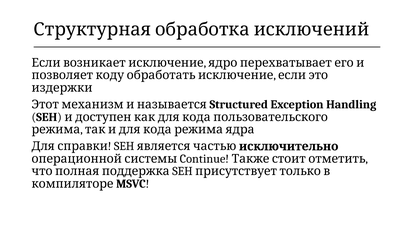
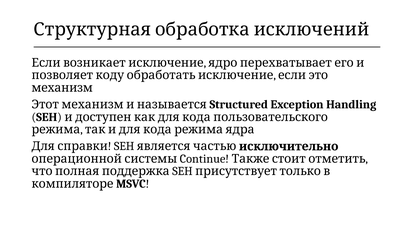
издержки: издержки -> механизм (62, 88)
